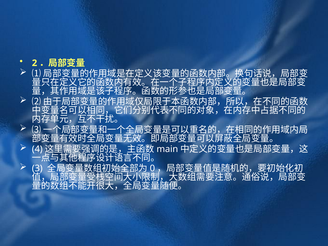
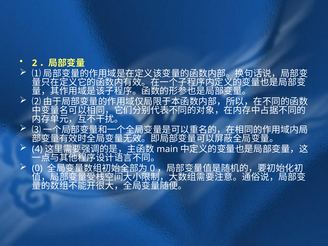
3: 3 -> 0 (37, 168)
